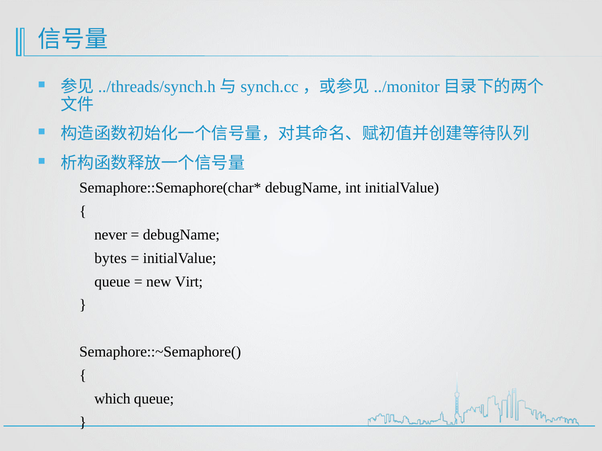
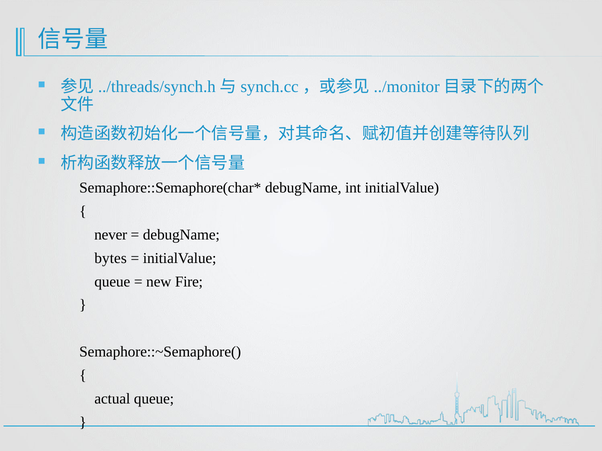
Virt: Virt -> Fire (189, 282)
which: which -> actual (112, 399)
